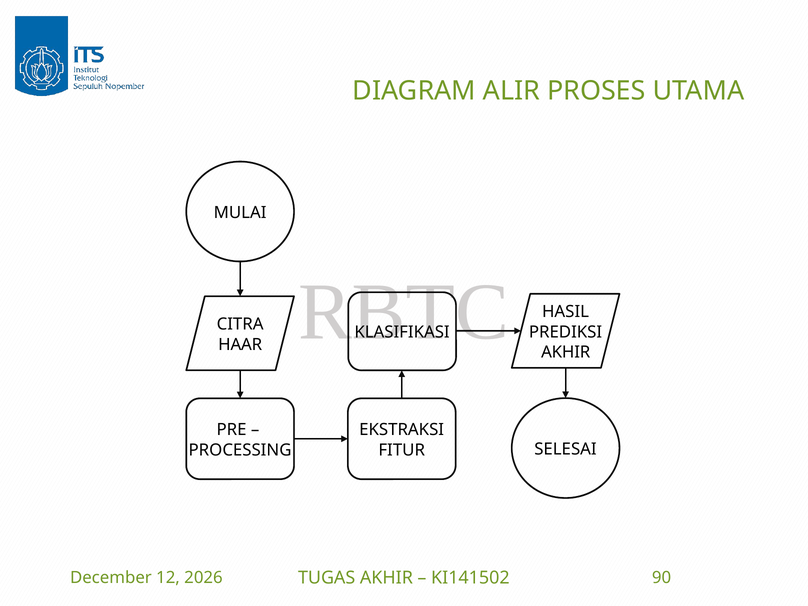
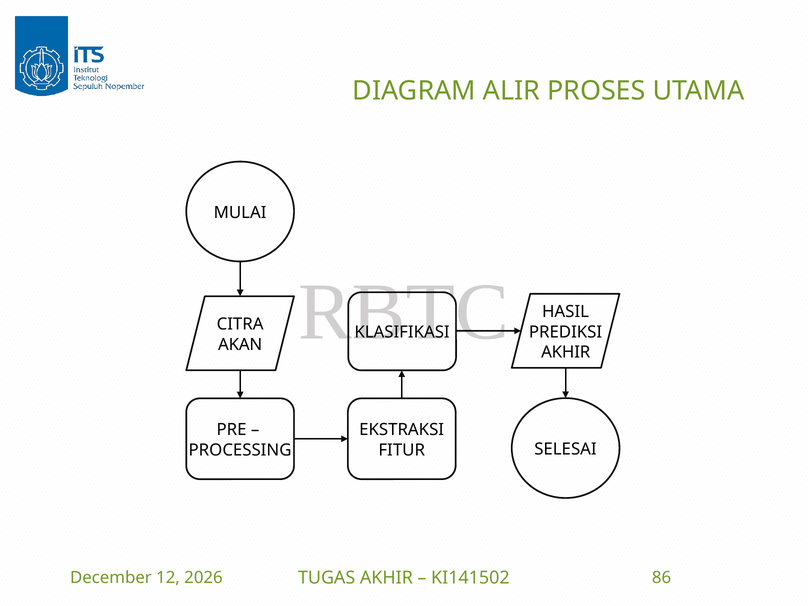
HAAR: HAAR -> AKAN (240, 344)
90: 90 -> 86 (662, 578)
